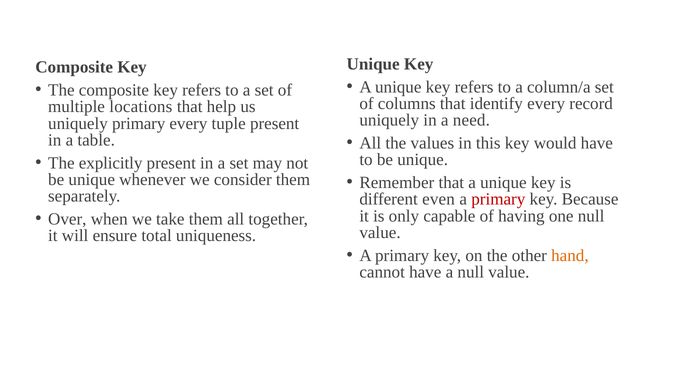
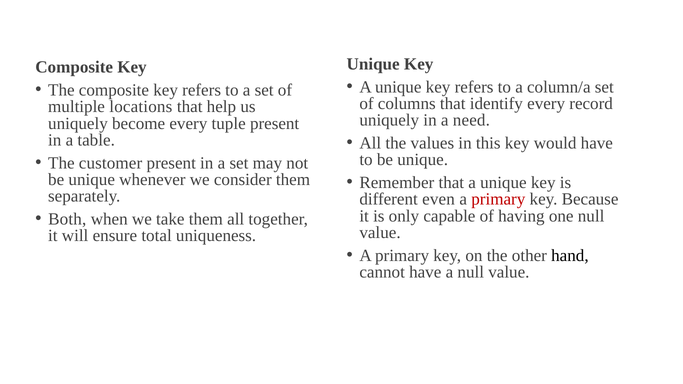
uniquely primary: primary -> become (139, 123)
explicitly: explicitly -> customer (111, 163)
Over: Over -> Both (67, 219)
hand colour: orange -> black (570, 256)
